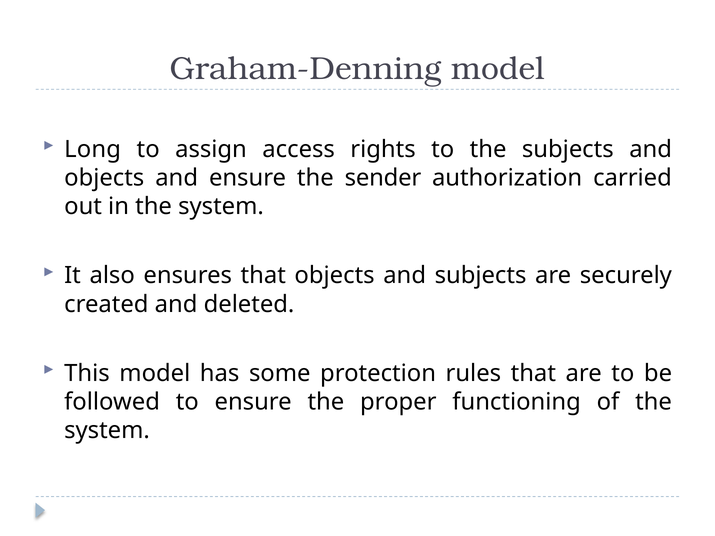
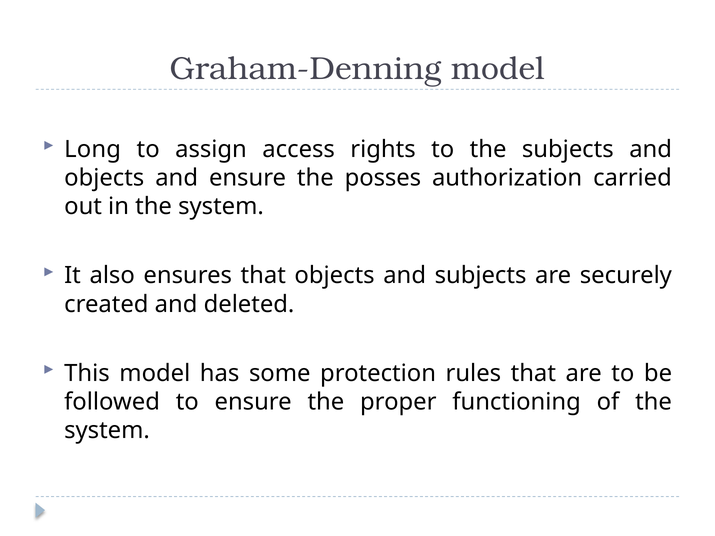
sender: sender -> posses (383, 178)
